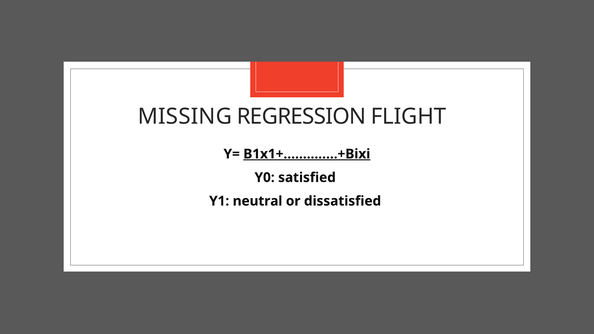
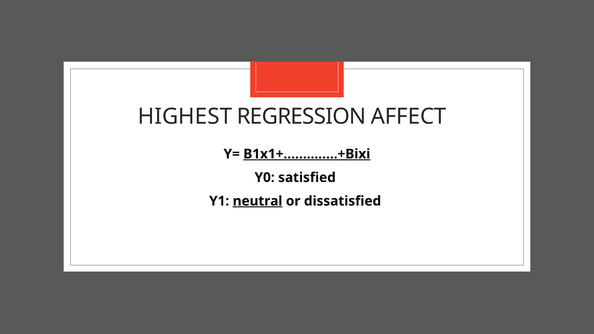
MISSING: MISSING -> HIGHEST (185, 116)
FLIGHT: FLIGHT -> AFFECT (409, 116)
neutral underline: none -> present (258, 201)
